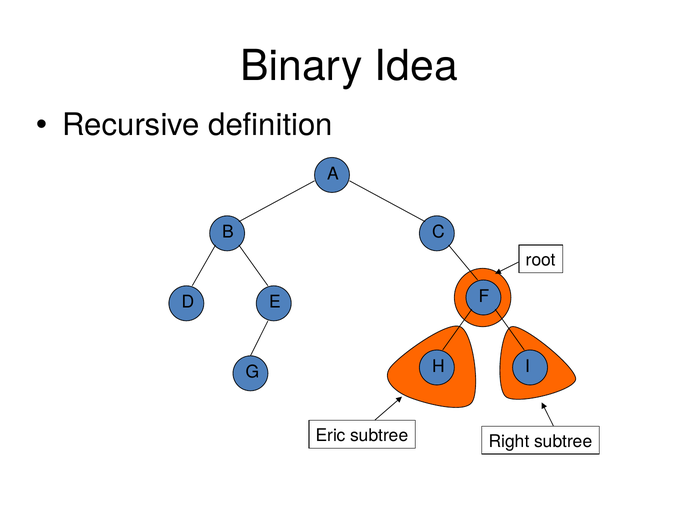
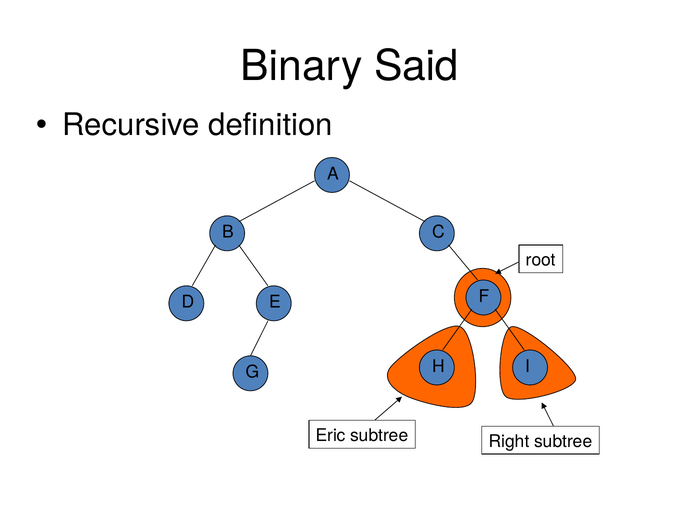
Idea: Idea -> Said (416, 66)
